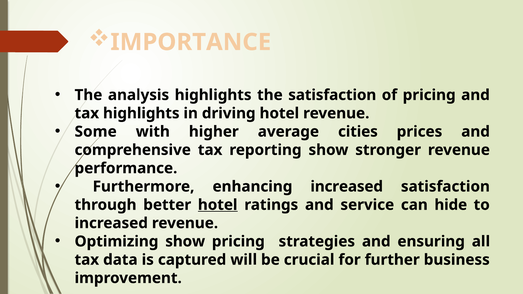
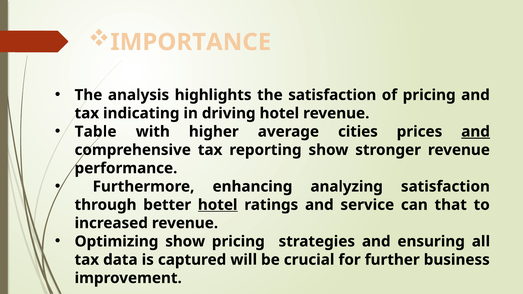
tax highlights: highlights -> indicating (141, 113)
Some: Some -> Table (96, 132)
and underline: none -> present (476, 132)
enhancing increased: increased -> analyzing (347, 187)
hide: hide -> that (451, 205)
